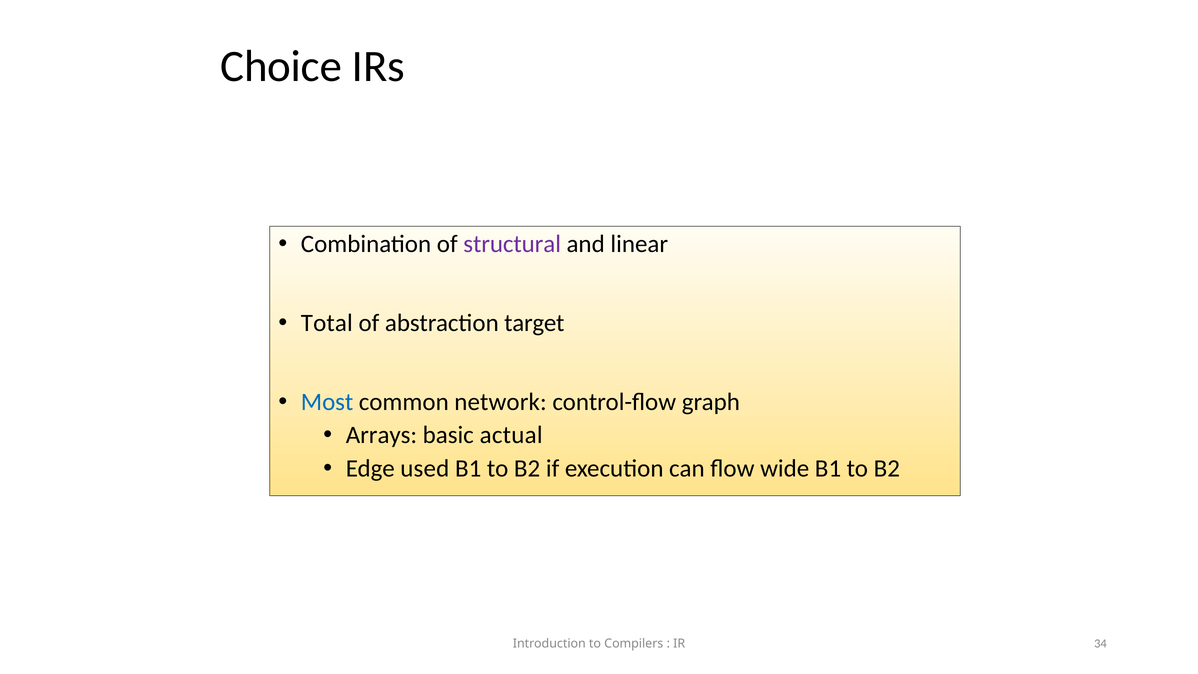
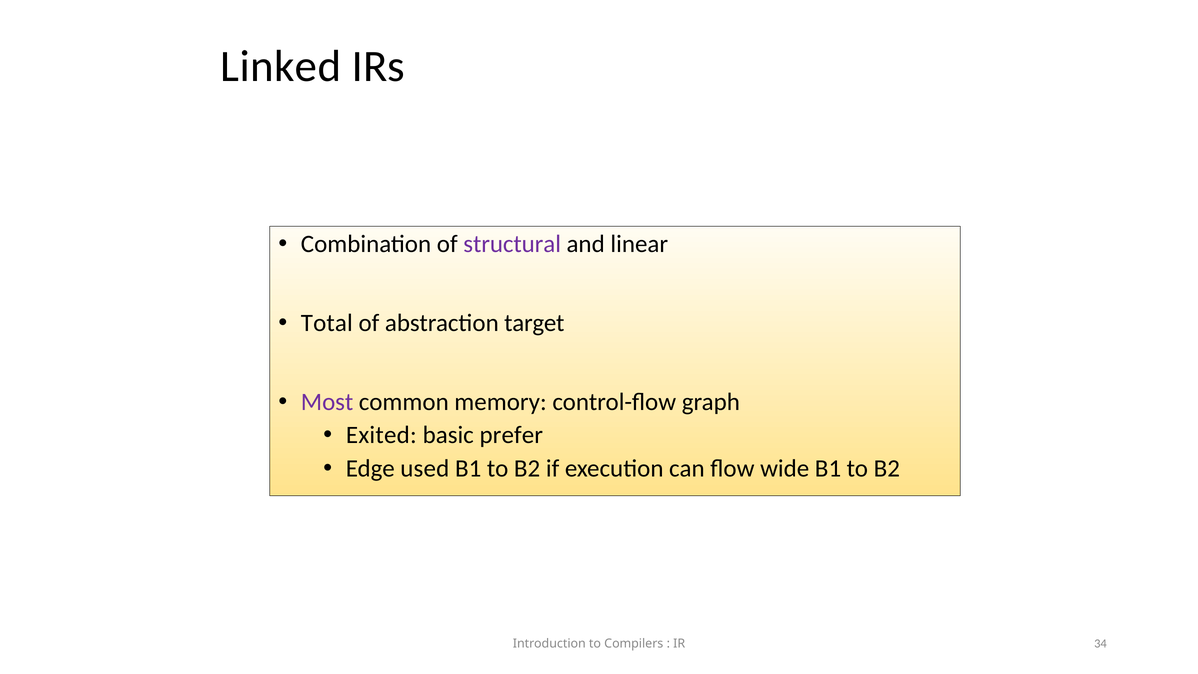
Choice: Choice -> Linked (281, 66)
Most colour: blue -> purple (327, 402)
network: network -> memory (501, 402)
Arrays: Arrays -> Exited (381, 435)
actual: actual -> prefer (511, 435)
